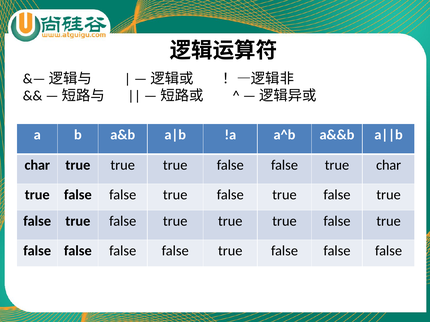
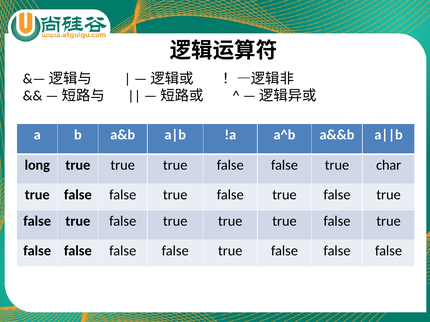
char: char -> long (37, 166)
